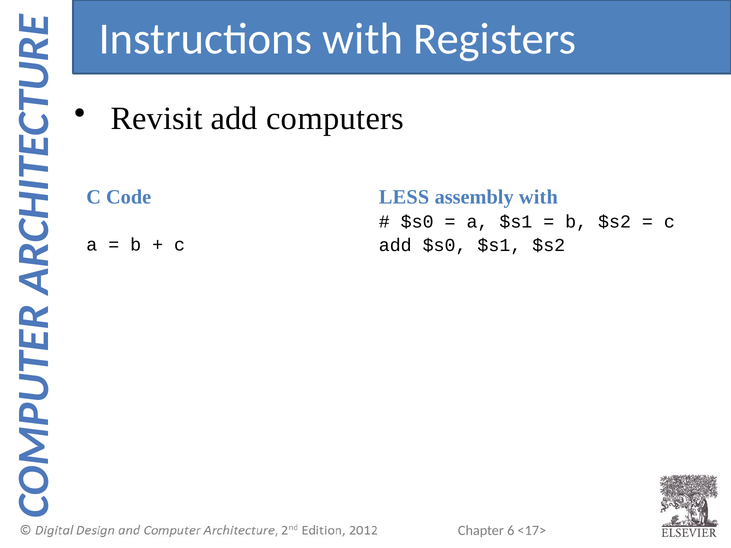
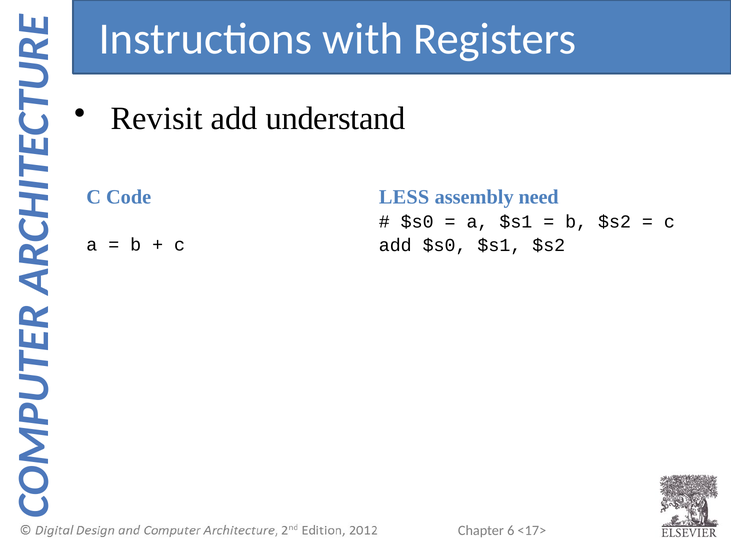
computers: computers -> understand (335, 118)
assembly with: with -> need (539, 197)
